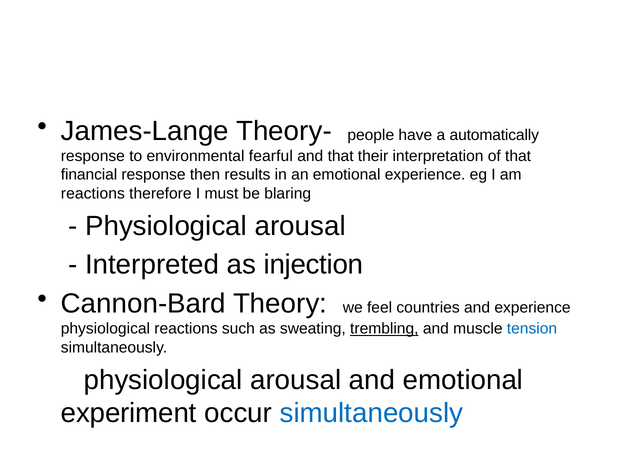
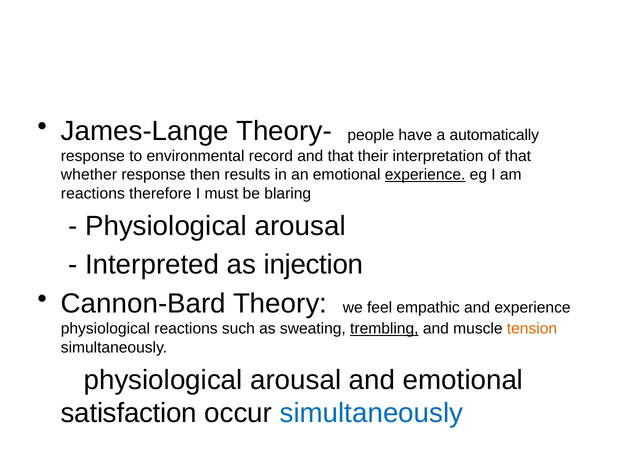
fearful: fearful -> record (271, 156)
financial: financial -> whether (89, 175)
experience underline: none -> present (425, 175)
countries: countries -> empathic (428, 308)
tension colour: blue -> orange (532, 329)
experiment: experiment -> satisfaction (129, 413)
